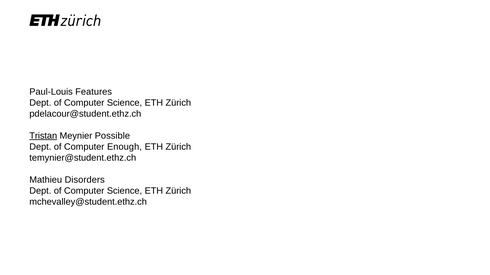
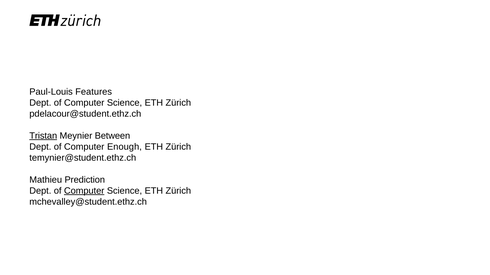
Possible: Possible -> Between (112, 136)
Disorders: Disorders -> Prediction (85, 180)
Computer underline: none -> present (84, 191)
